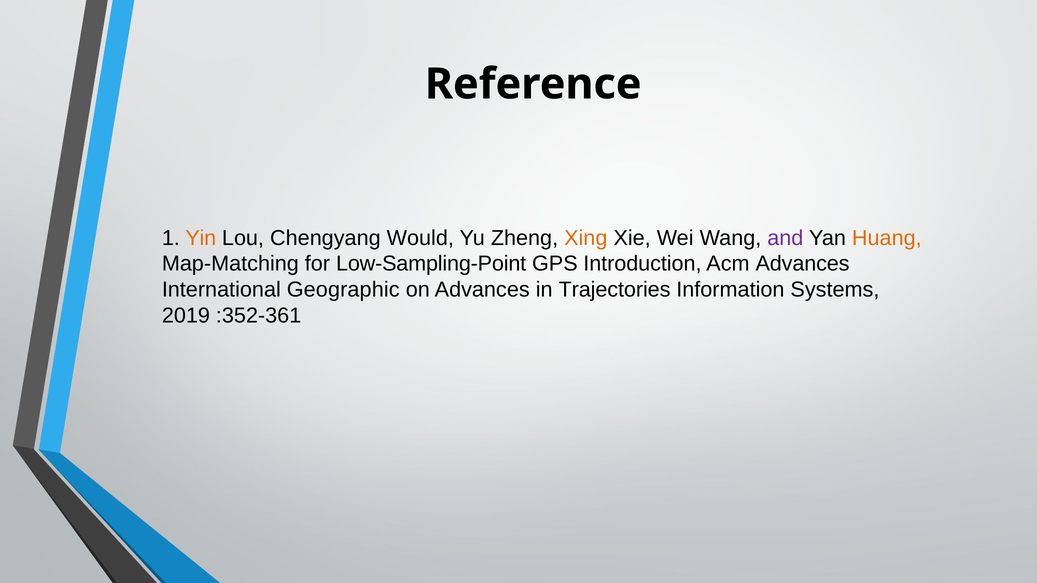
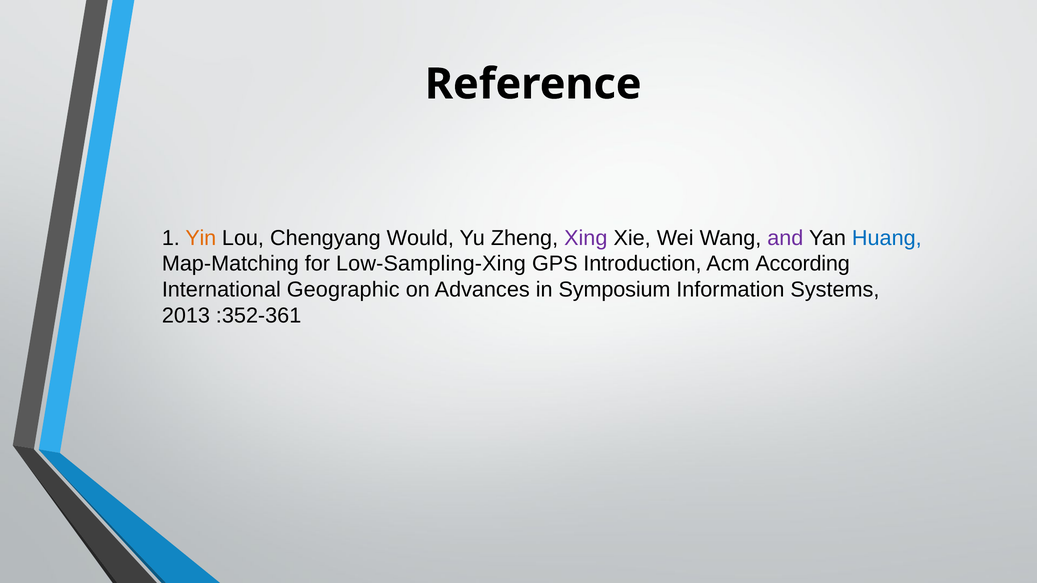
Xing colour: orange -> purple (586, 238)
Huang colour: orange -> blue (887, 238)
Low-Sampling-Point: Low-Sampling-Point -> Low-Sampling-Xing (431, 264)
Acm Advances: Advances -> According (803, 264)
Trajectories: Trajectories -> Symposium (615, 290)
2019: 2019 -> 2013 (186, 316)
